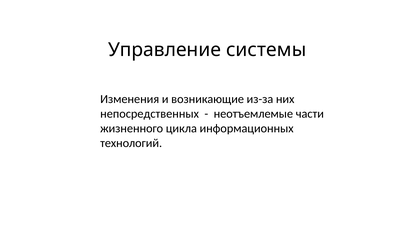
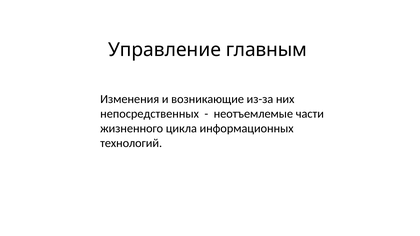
системы: системы -> главным (266, 50)
